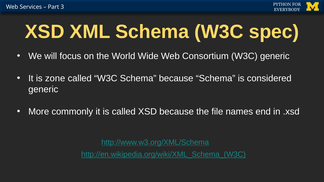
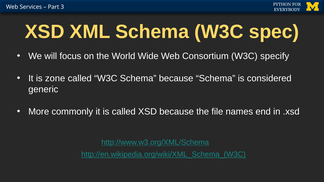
W3C generic: generic -> specify (275, 56)
